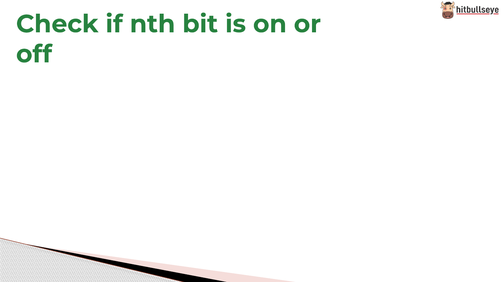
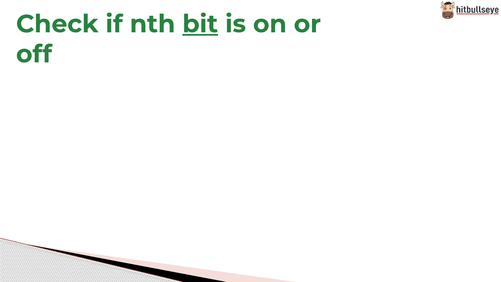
bit underline: none -> present (200, 24)
